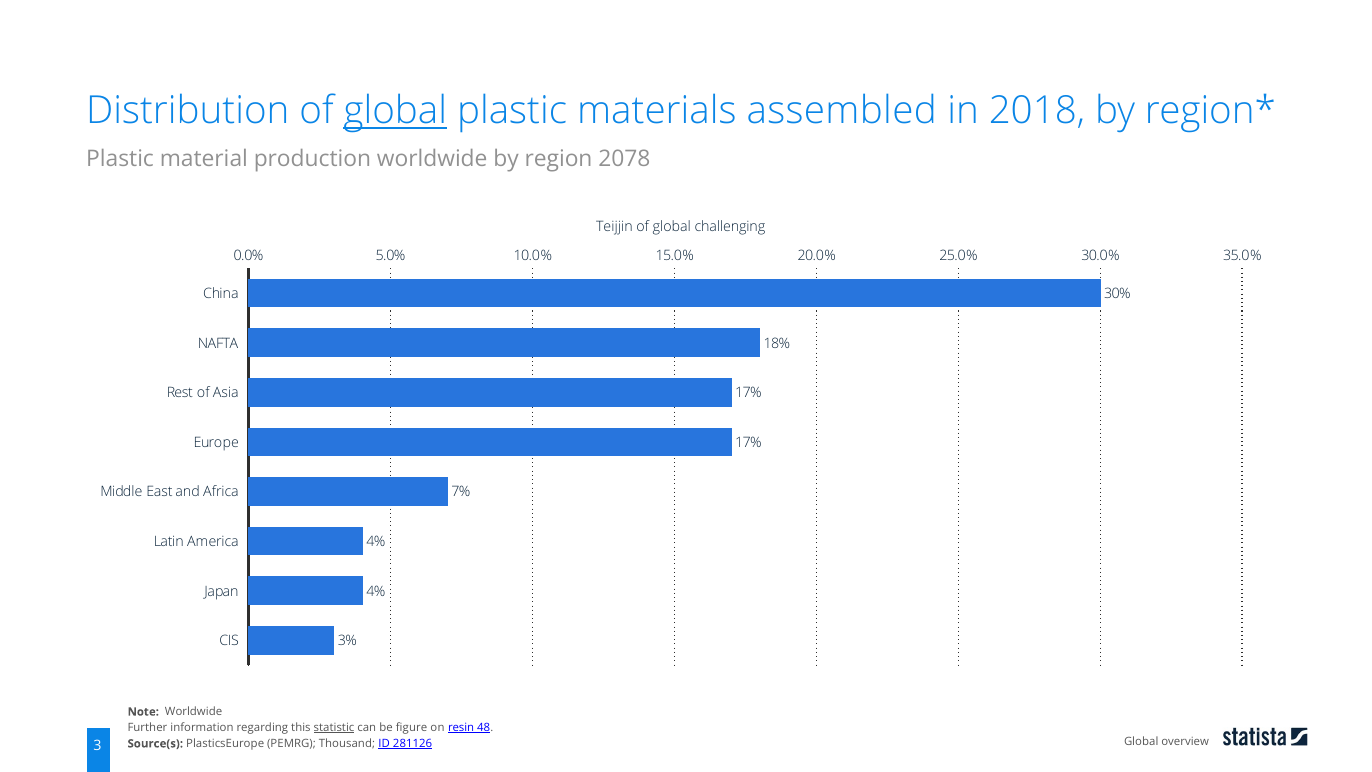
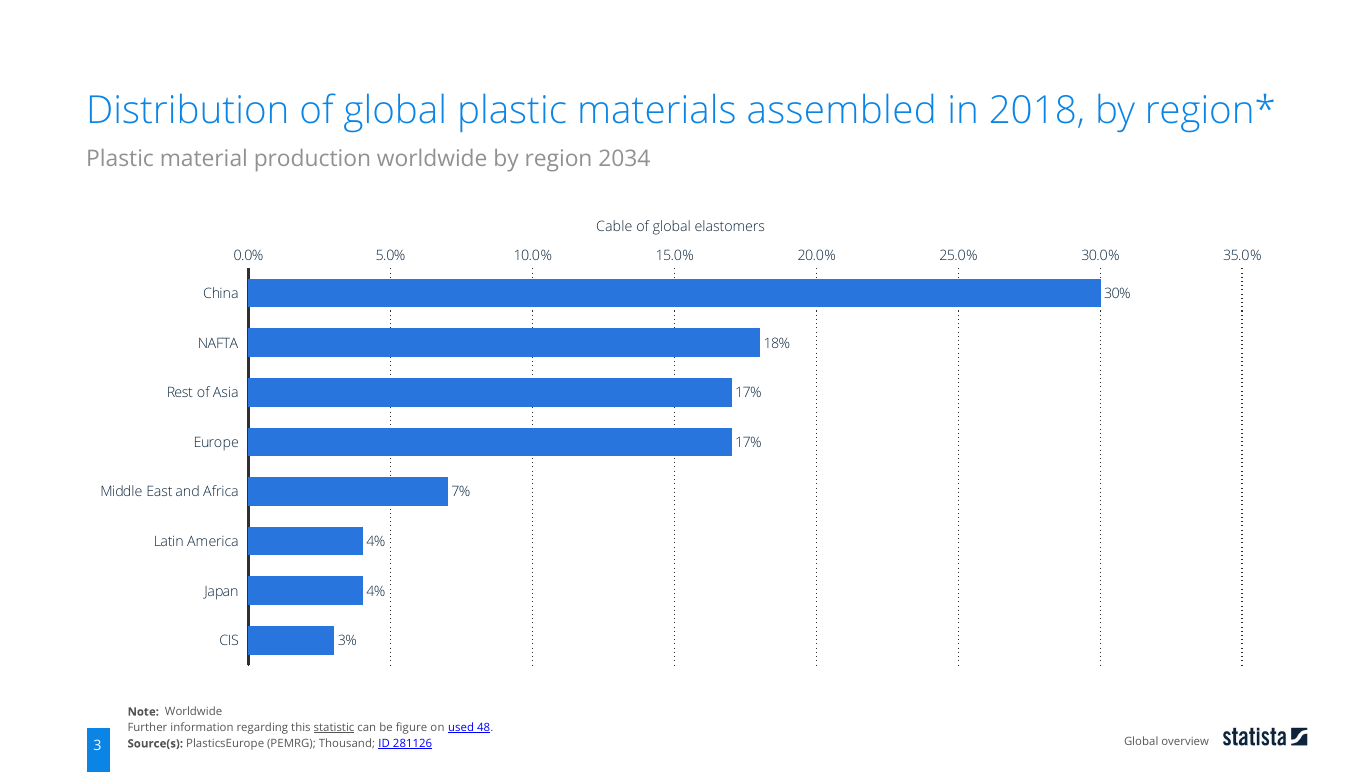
global underline: present -> none (395, 111)
2078: 2078 -> 2034 (624, 159)
Teijjin: Teijjin -> Cable (614, 227)
challenging: challenging -> elastomers (730, 227)
resin: resin -> used (461, 728)
